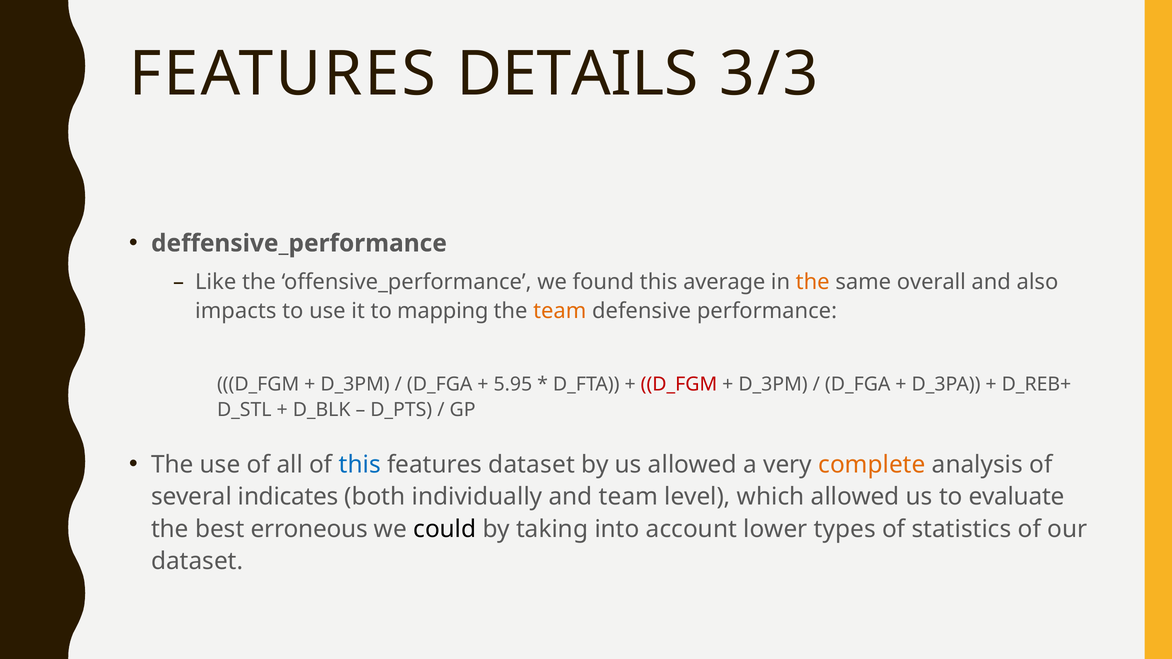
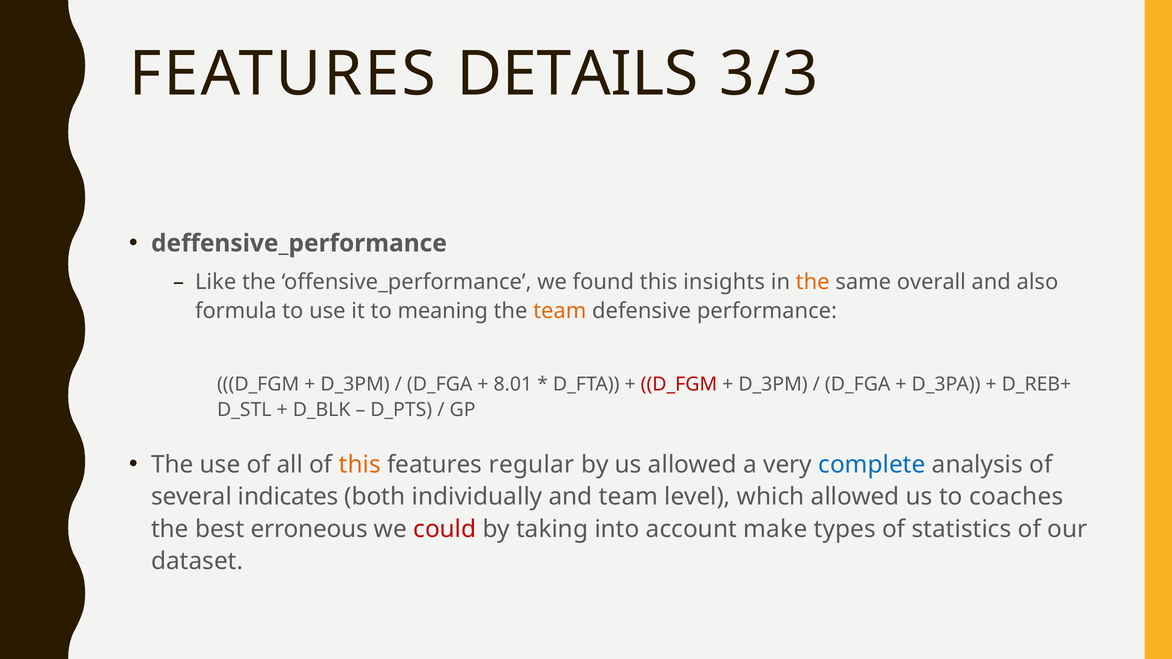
average: average -> insights (724, 282)
impacts: impacts -> formula (236, 311)
mapping: mapping -> meaning (443, 311)
5.95: 5.95 -> 8.01 (513, 384)
this colour: blue -> orange (360, 465)
features dataset: dataset -> regular (532, 465)
complete colour: orange -> blue (872, 465)
evaluate: evaluate -> coaches (1016, 497)
could colour: black -> red (445, 529)
lower: lower -> make (775, 529)
